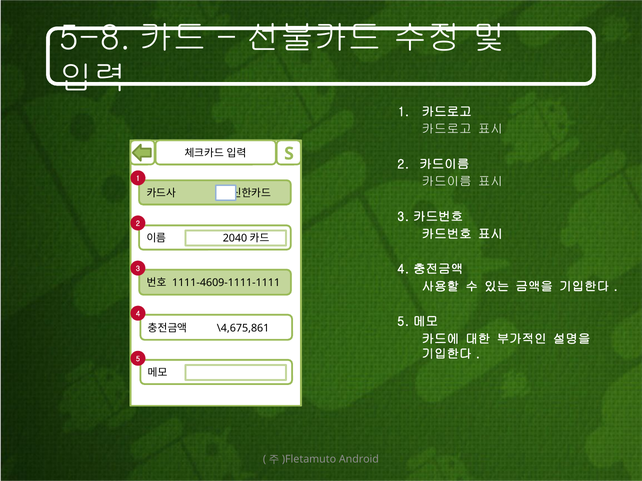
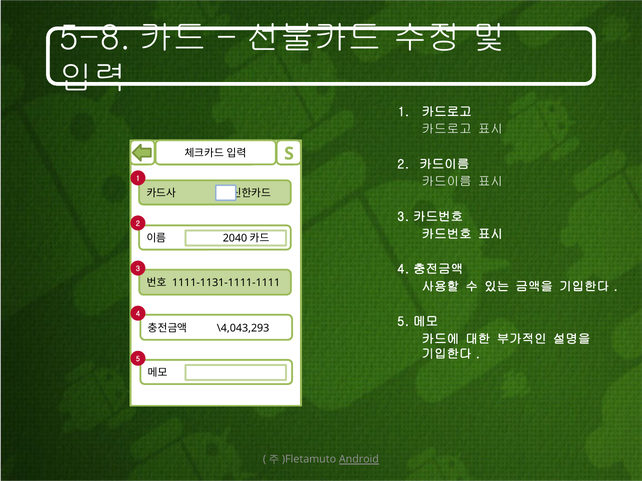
1111-4609-1111-1111: 1111-4609-1111-1111 -> 1111-1131-1111-1111 (226, 283)
\4,675,861: \4,675,861 -> \4,043,293 (243, 328)
Android underline: none -> present (359, 460)
